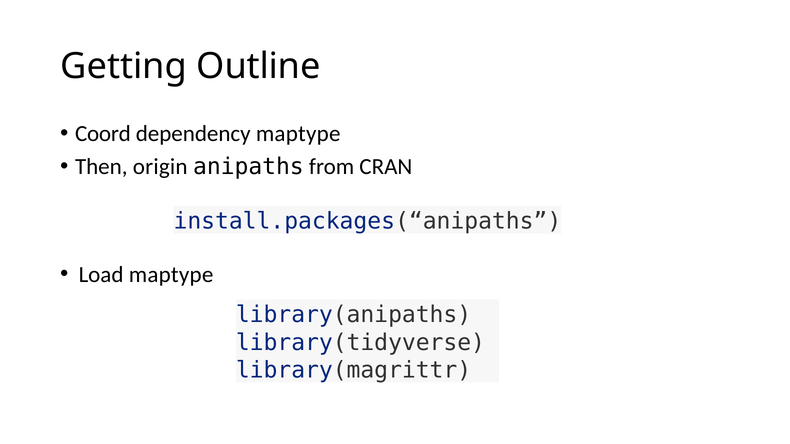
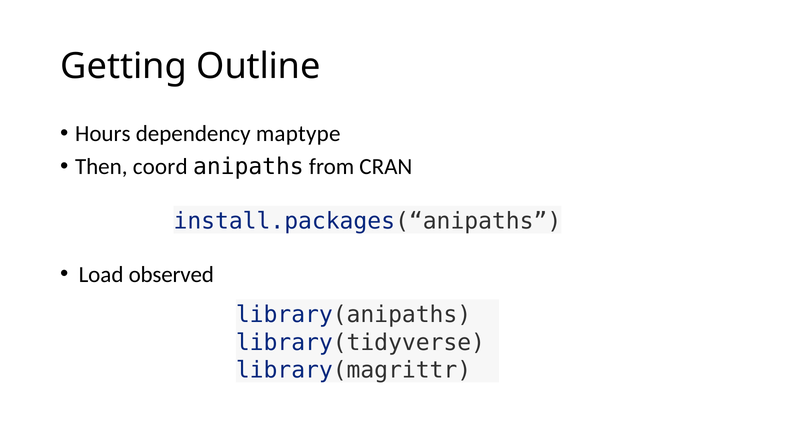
Coord: Coord -> Hours (103, 134)
origin: origin -> coord (160, 167)
Load maptype: maptype -> observed (171, 275)
